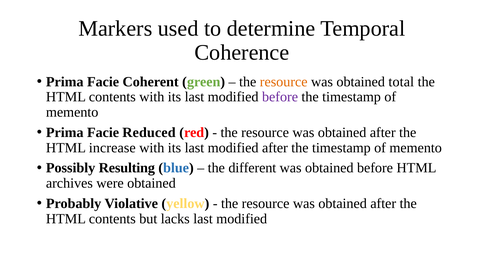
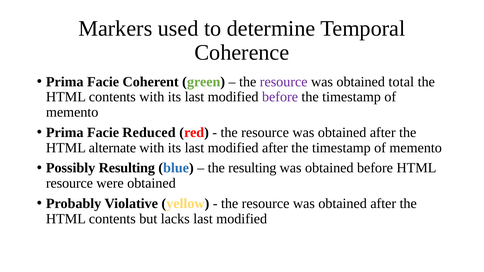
resource colour: orange -> purple (284, 82)
increase: increase -> alternate (112, 148)
the different: different -> resulting (252, 168)
archives: archives -> resource (69, 183)
